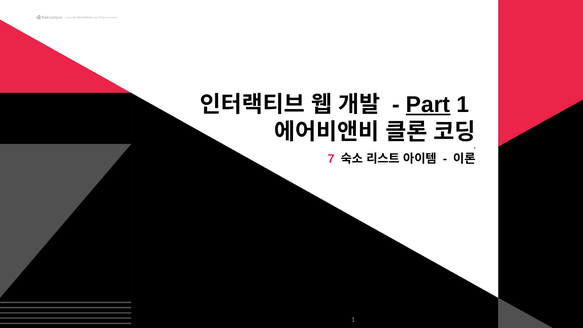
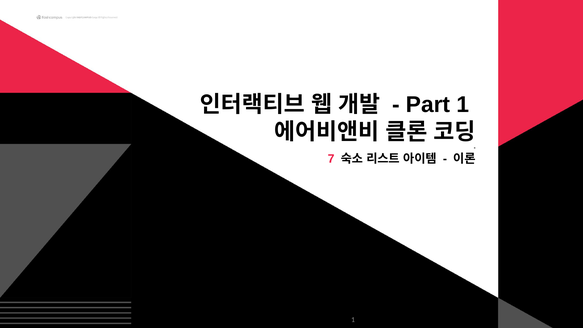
Part underline: present -> none (428, 105)
